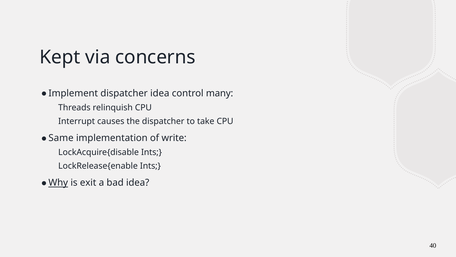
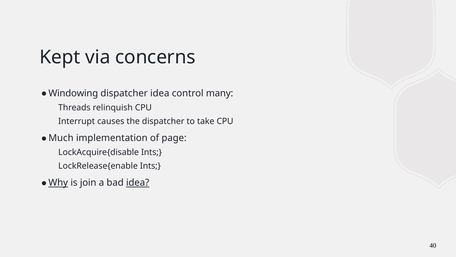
Implement: Implement -> Windowing (73, 93)
Same: Same -> Much (61, 138)
write: write -> page (174, 138)
exit: exit -> join (88, 182)
idea underline: none -> present (138, 182)
